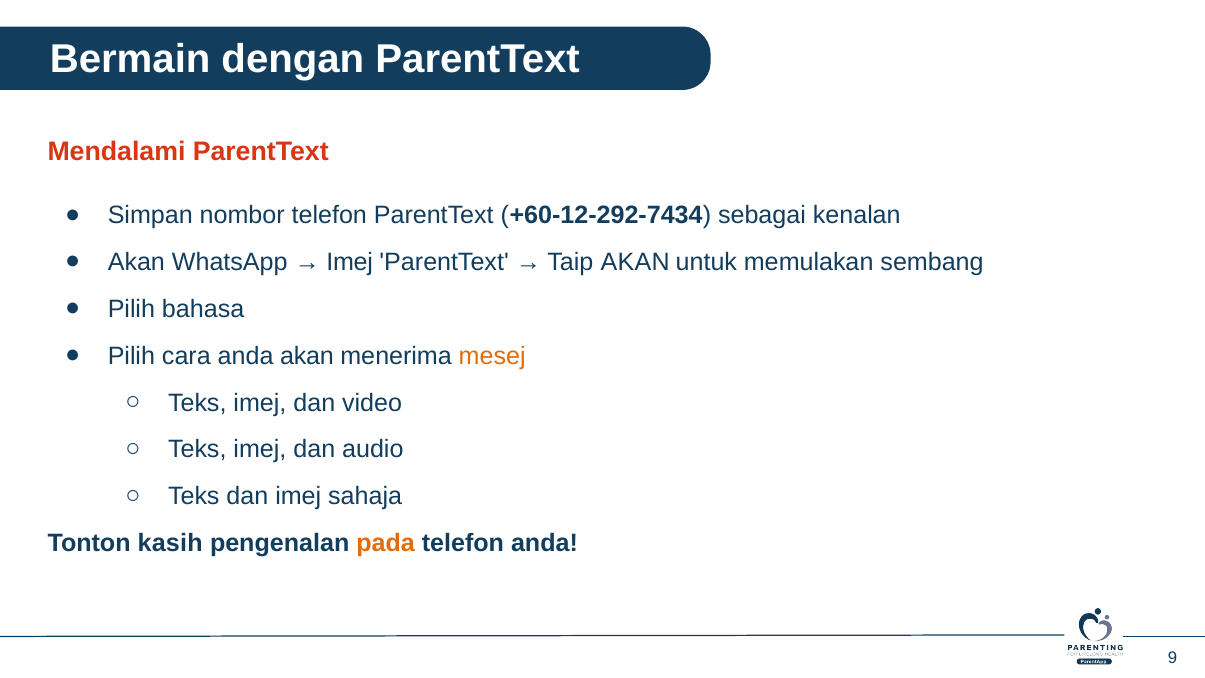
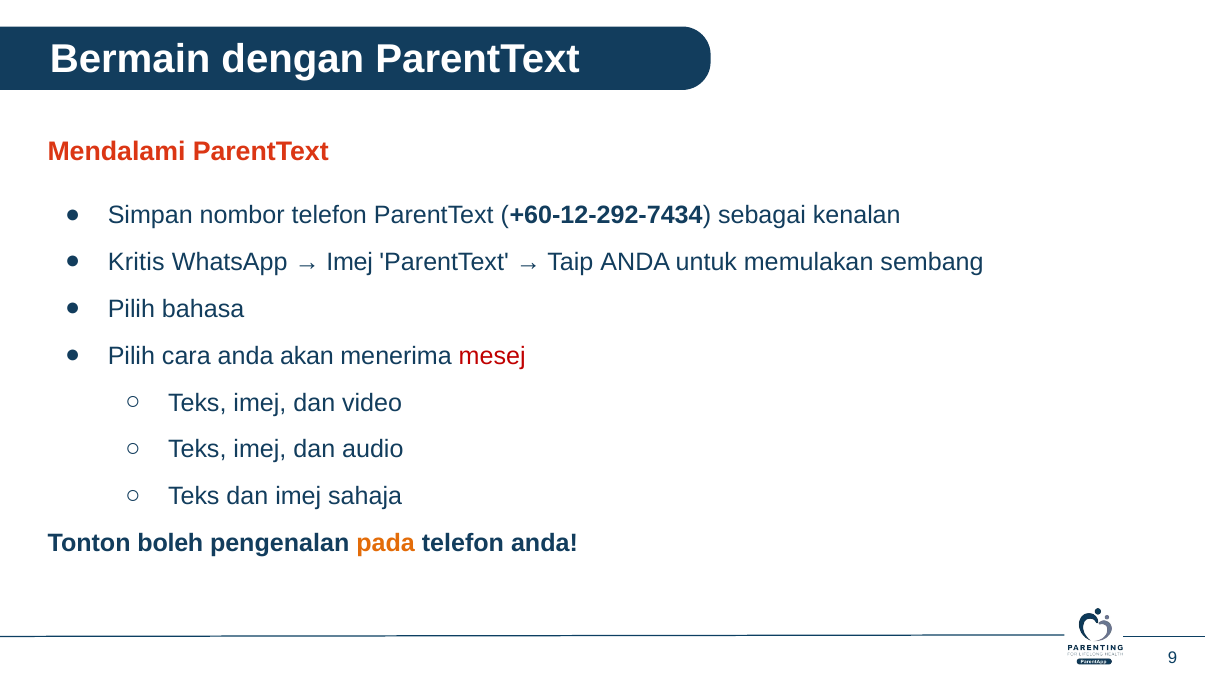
Akan: Akan -> Kritis (136, 262)
Taip AKAN: AKAN -> ANDA (635, 262)
mesej colour: orange -> red (492, 356)
kasih: kasih -> boleh (170, 543)
